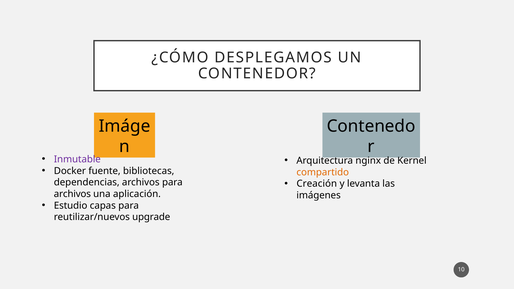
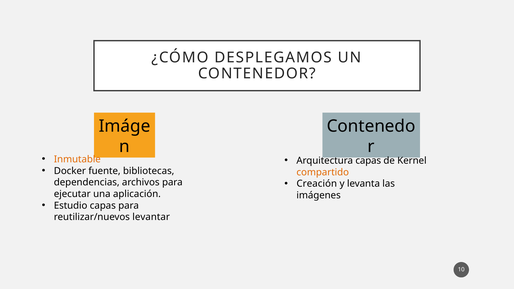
Inmutable colour: purple -> orange (77, 159)
Arquitectura nginx: nginx -> capas (368, 161)
archivos: archivos -> ejecutar (72, 194)
upgrade: upgrade -> levantar (151, 217)
